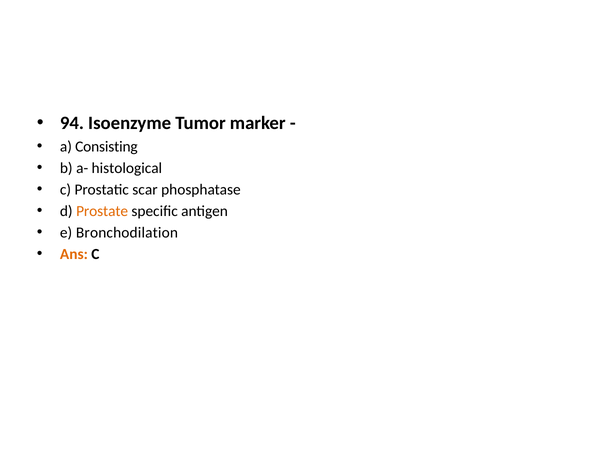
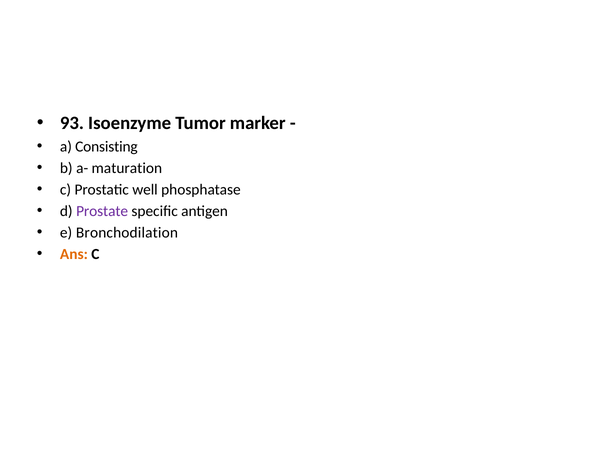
94: 94 -> 93 (72, 123)
histological: histological -> maturation (127, 168)
scar: scar -> well (145, 190)
Prostate colour: orange -> purple (102, 211)
